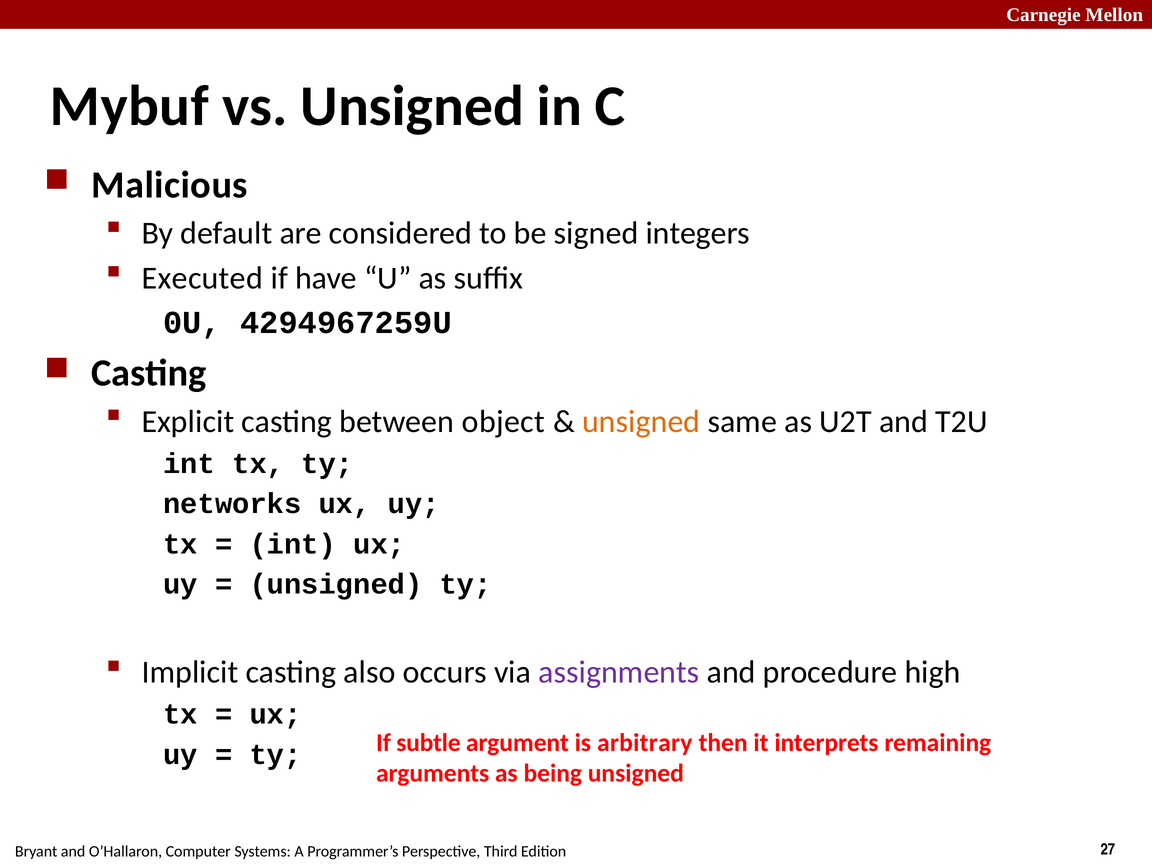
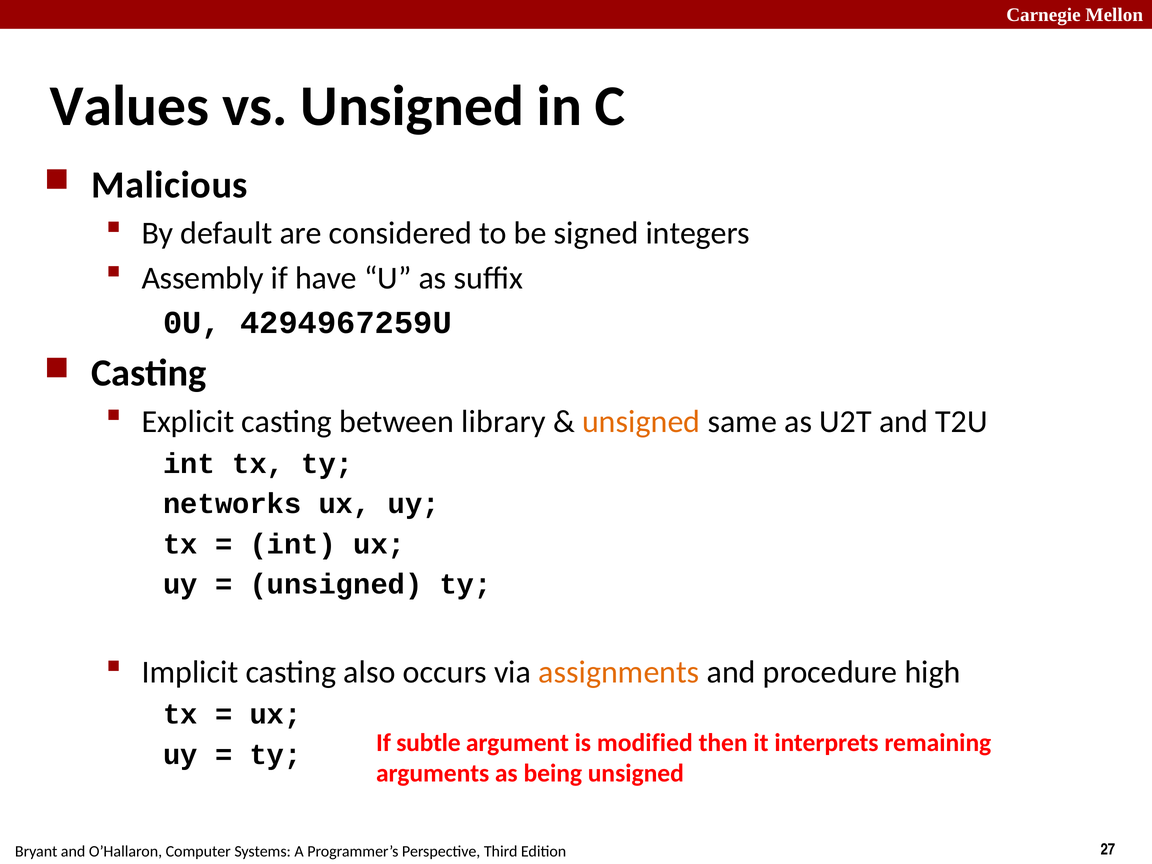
Mybuf: Mybuf -> Values (130, 106)
Executed: Executed -> Assembly (203, 278)
object: object -> library (503, 421)
assignments colour: purple -> orange (619, 672)
arbitrary: arbitrary -> modified (645, 743)
